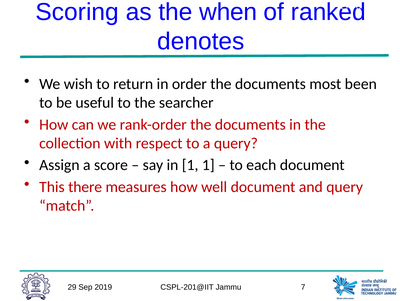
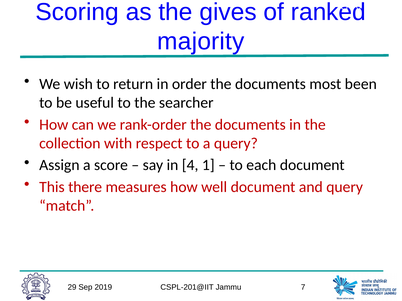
when: when -> gives (228, 12)
denotes: denotes -> majority (201, 42)
in 1: 1 -> 4 (190, 165)
